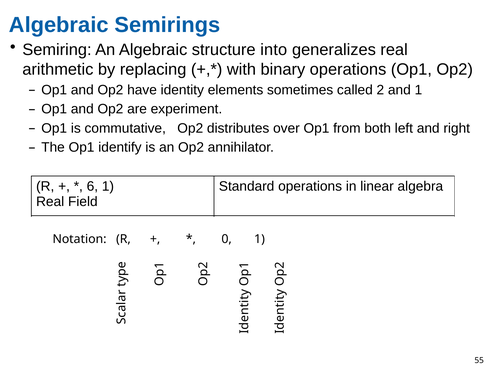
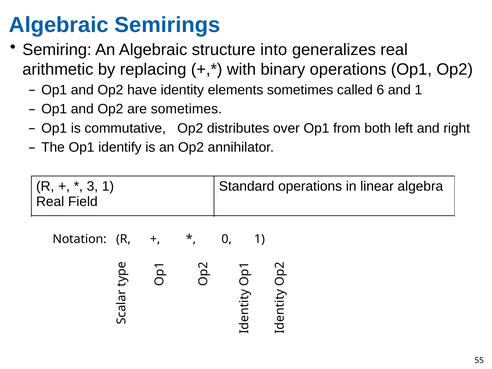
called 2: 2 -> 6 (380, 90)
are experiment: experiment -> sometimes (186, 109)
6: 6 -> 3 (92, 186)
